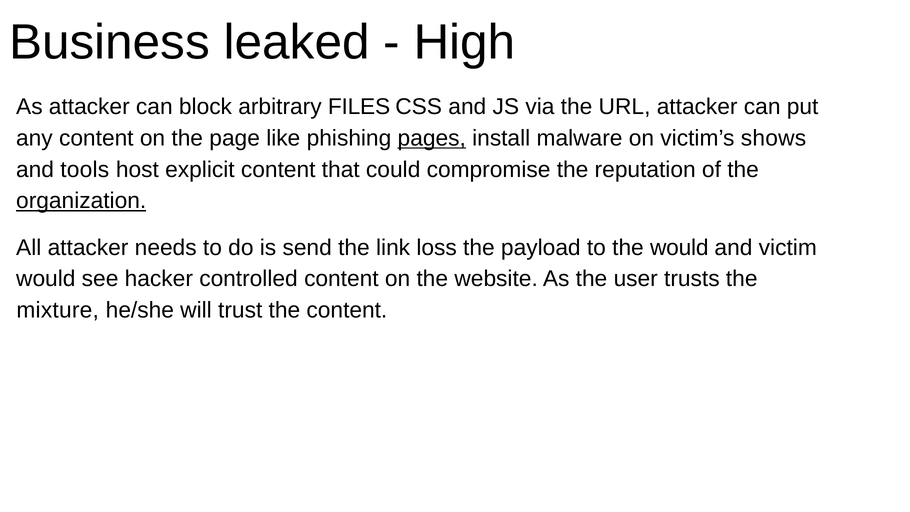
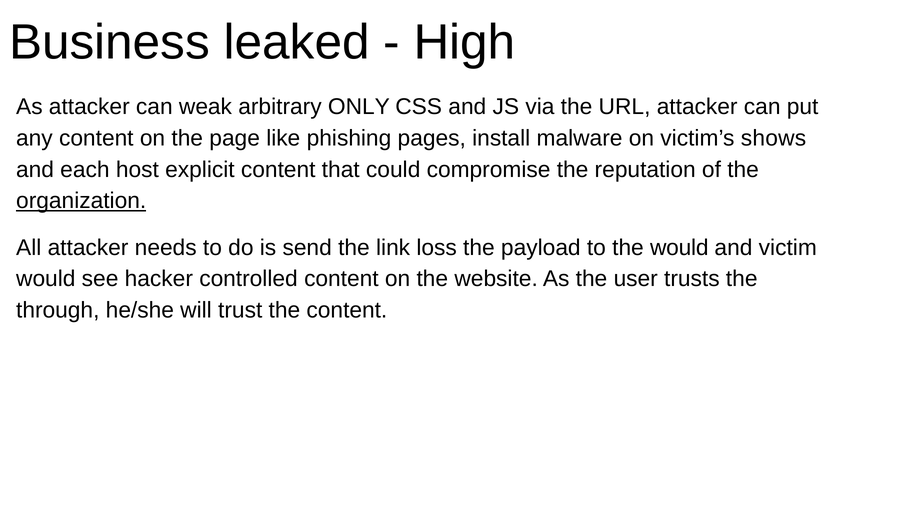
block: block -> weak (205, 107)
FILES: FILES -> ONLY (359, 107)
pages underline: present -> none (432, 138)
tools: tools -> each (85, 170)
mixture: mixture -> through (58, 310)
